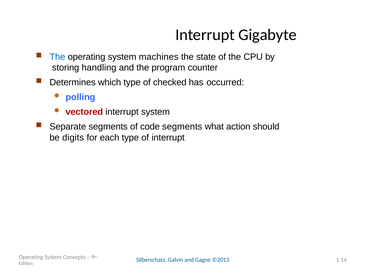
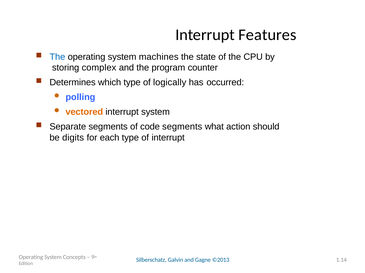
Gigabyte: Gigabyte -> Features (267, 35)
handling: handling -> complex (99, 68)
checked: checked -> logically (170, 83)
vectored colour: red -> orange (84, 112)
